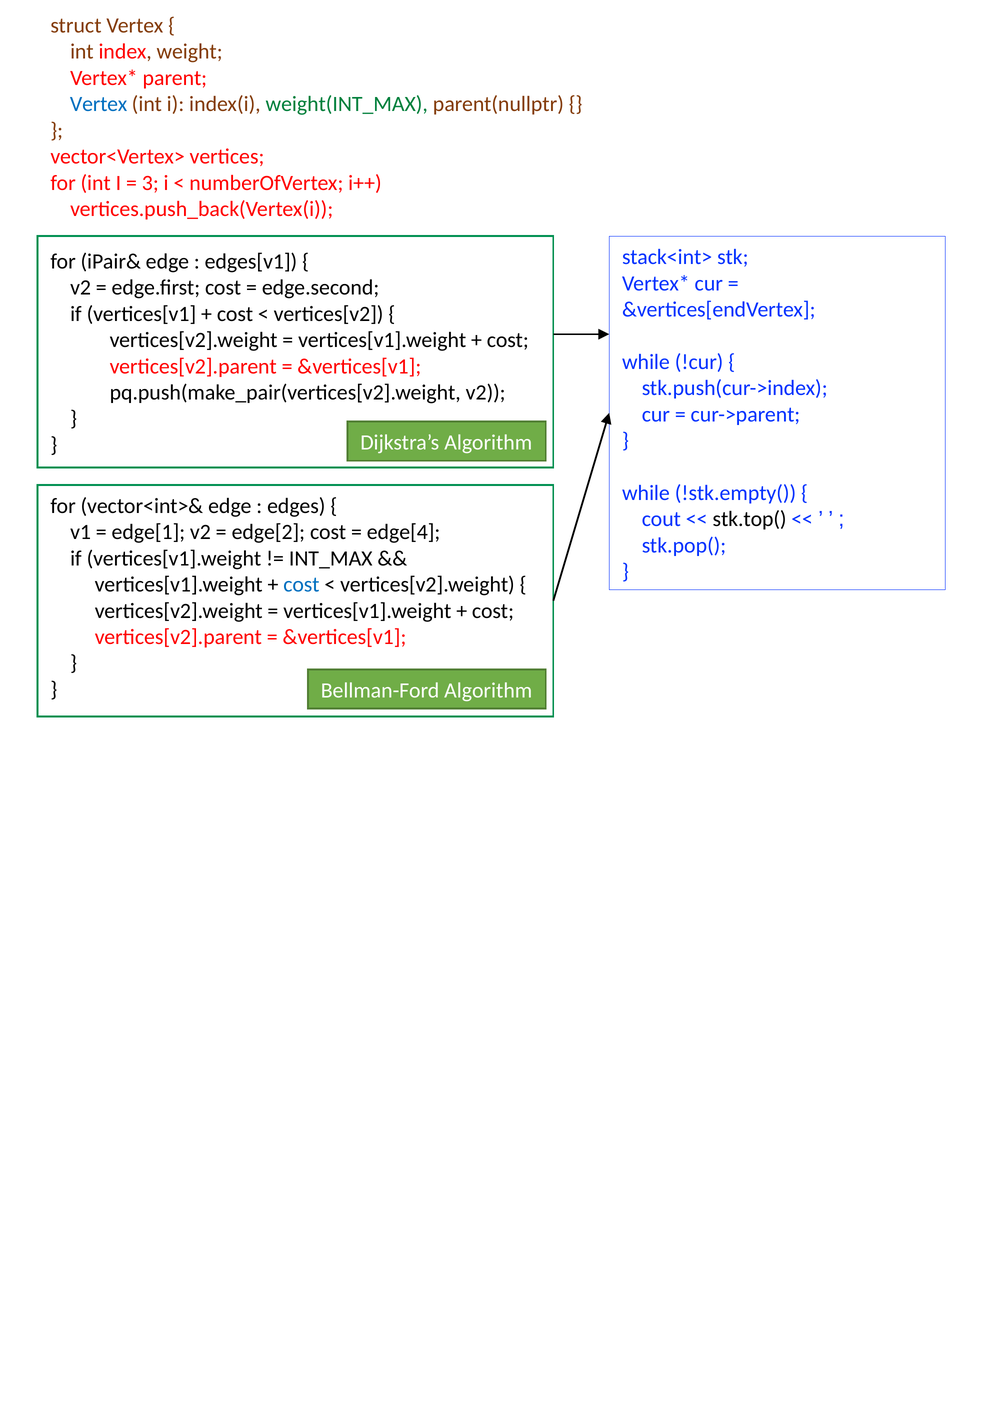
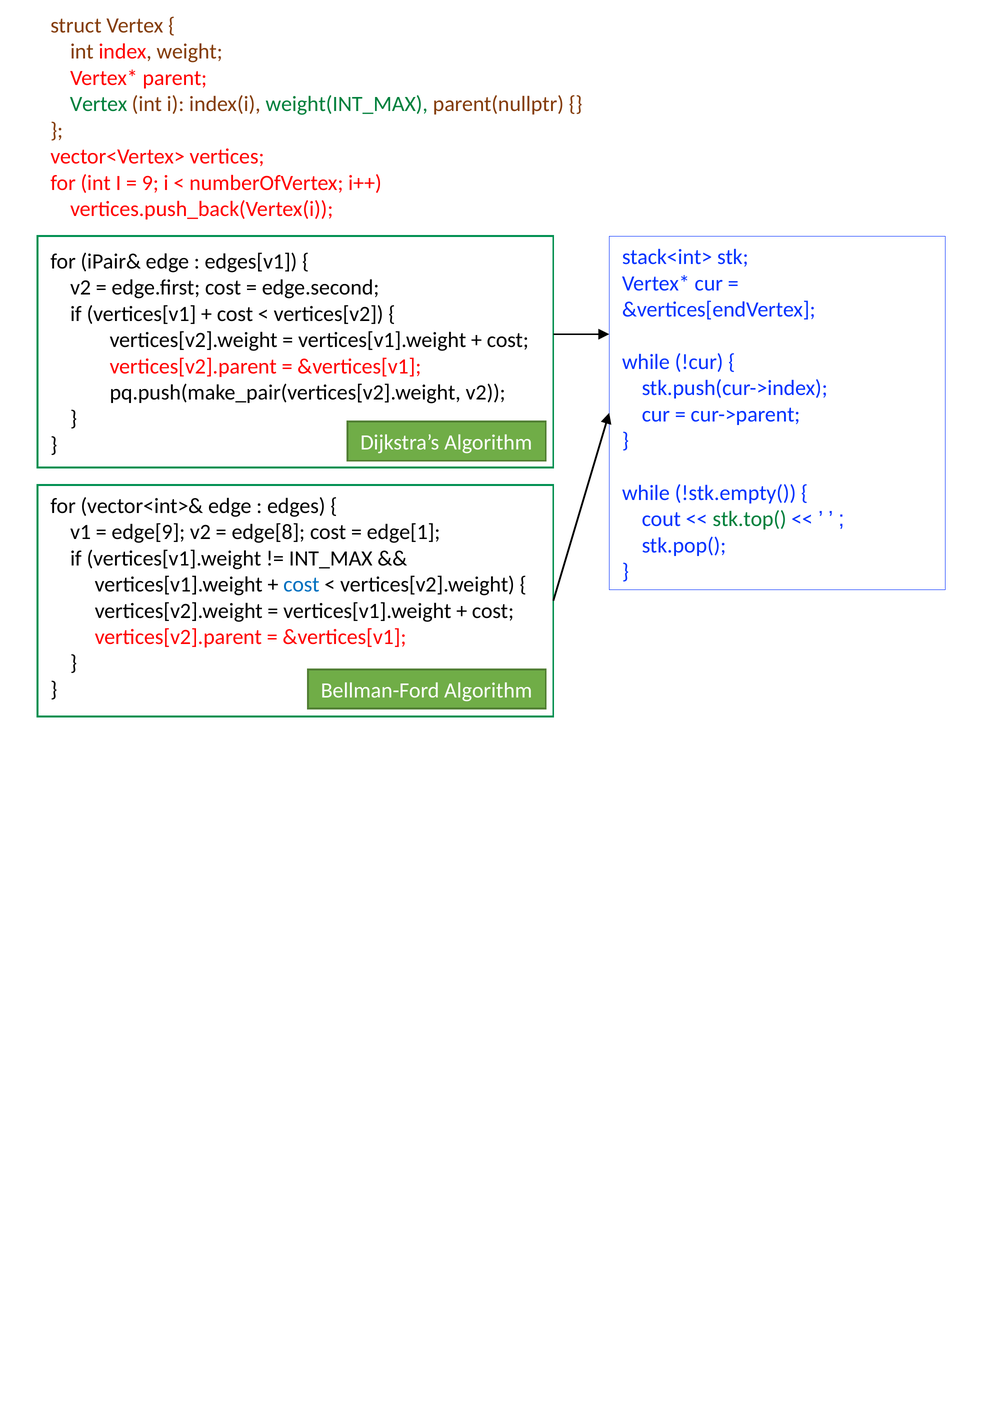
Vertex colour: blue -> green (99, 104)
3: 3 -> 9 (150, 183)
stk.top( colour: black -> green (750, 519)
edge[1: edge[1 -> edge[9 (148, 532)
edge[2: edge[2 -> edge[8 (268, 532)
edge[4: edge[4 -> edge[1 (404, 532)
